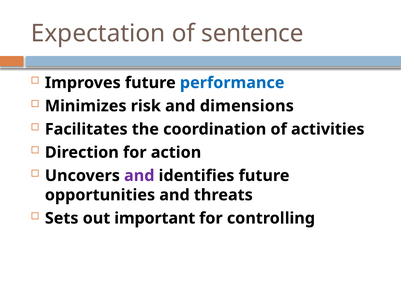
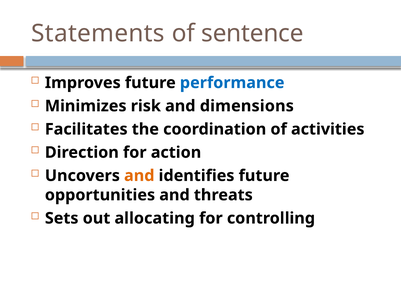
Expectation: Expectation -> Statements (98, 33)
and colour: purple -> orange (139, 176)
important: important -> allocating (155, 219)
